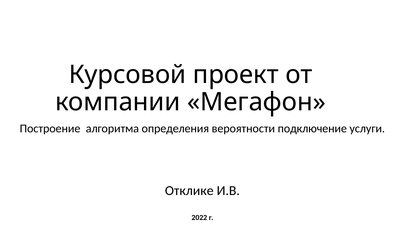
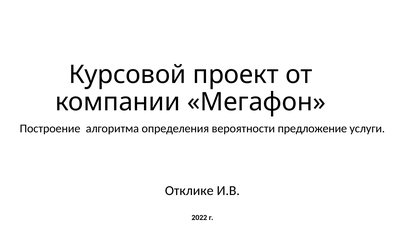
подключение: подключение -> предложение (312, 129)
